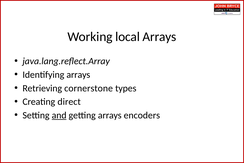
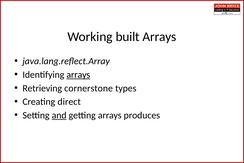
local: local -> built (128, 37)
arrays underline: none -> present (78, 75)
encoders: encoders -> produces (142, 115)
